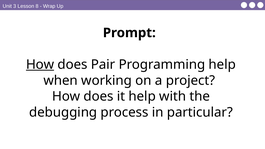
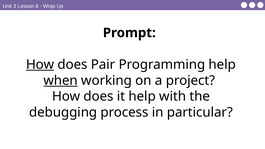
when underline: none -> present (61, 81)
